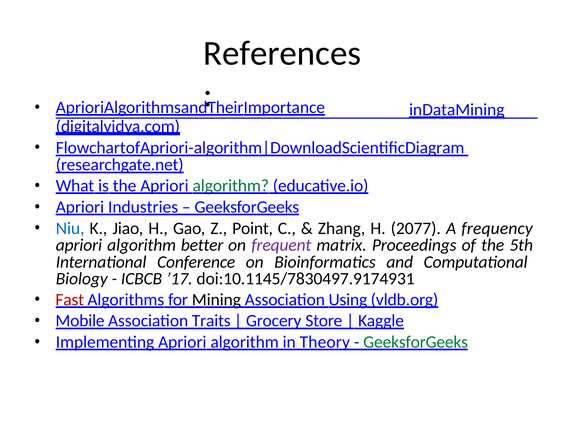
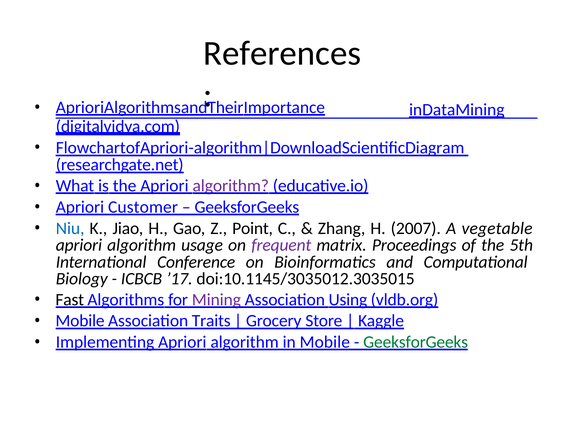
algorithm colour: green -> purple (231, 186)
Industries: Industries -> Customer (143, 207)
2077: 2077 -> 2007 (416, 228)
frequency: frequency -> vegetable (497, 228)
better: better -> usage (202, 245)
doi:10.1145/7830497.9174931: doi:10.1145/7830497.9174931 -> doi:10.1145/3035012.3035015 (306, 279)
Fast colour: red -> black (70, 300)
Mining colour: black -> purple (216, 300)
in Theory: Theory -> Mobile (325, 342)
